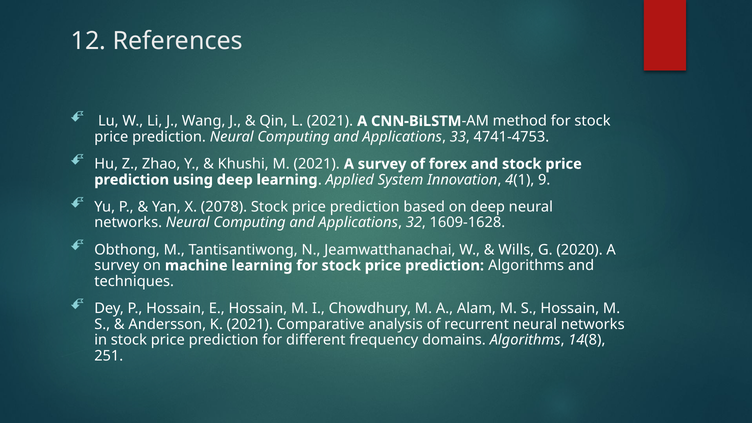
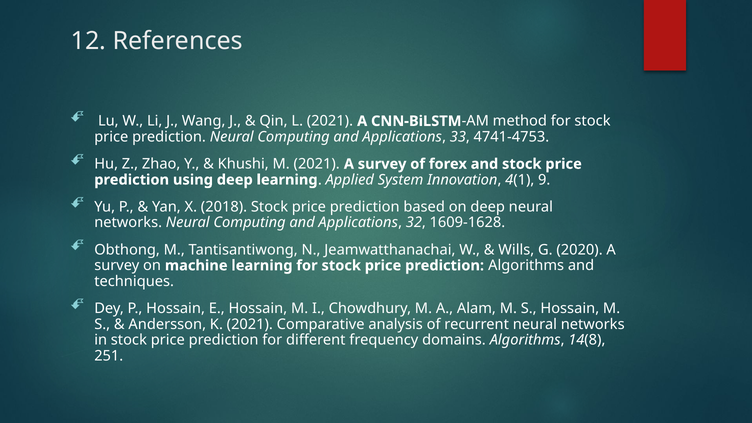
2078: 2078 -> 2018 (224, 207)
